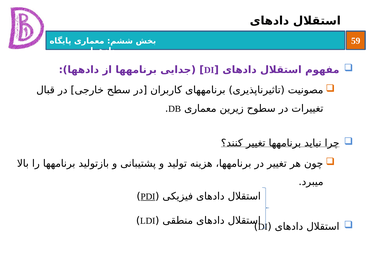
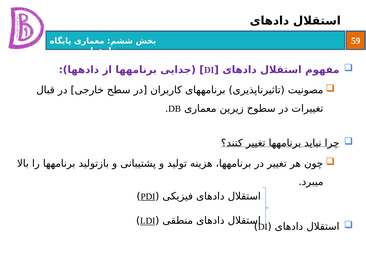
LDI underline: none -> present (148, 221)
